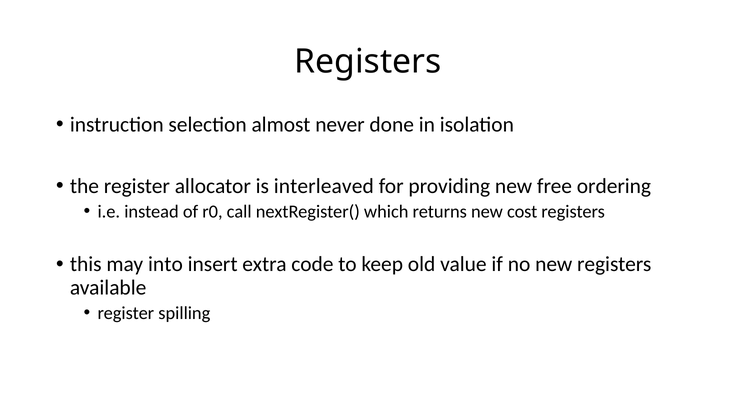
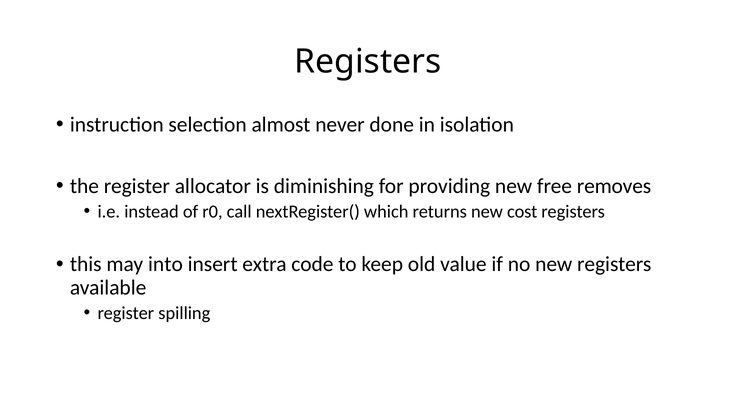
interleaved: interleaved -> diminishing (324, 186)
ordering: ordering -> removes (614, 186)
